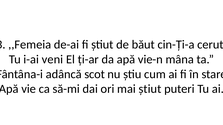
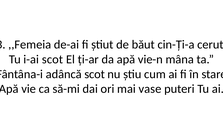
i-ai veni: veni -> scot (52, 60)
mai știut: știut -> vase (150, 89)
